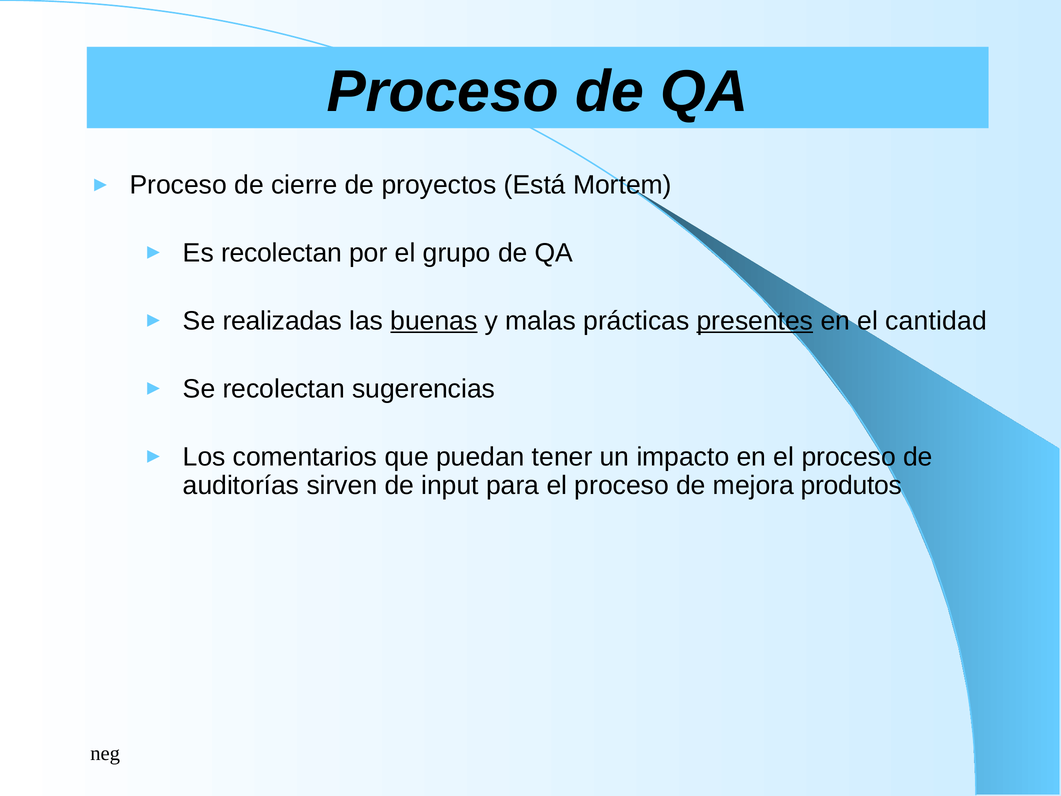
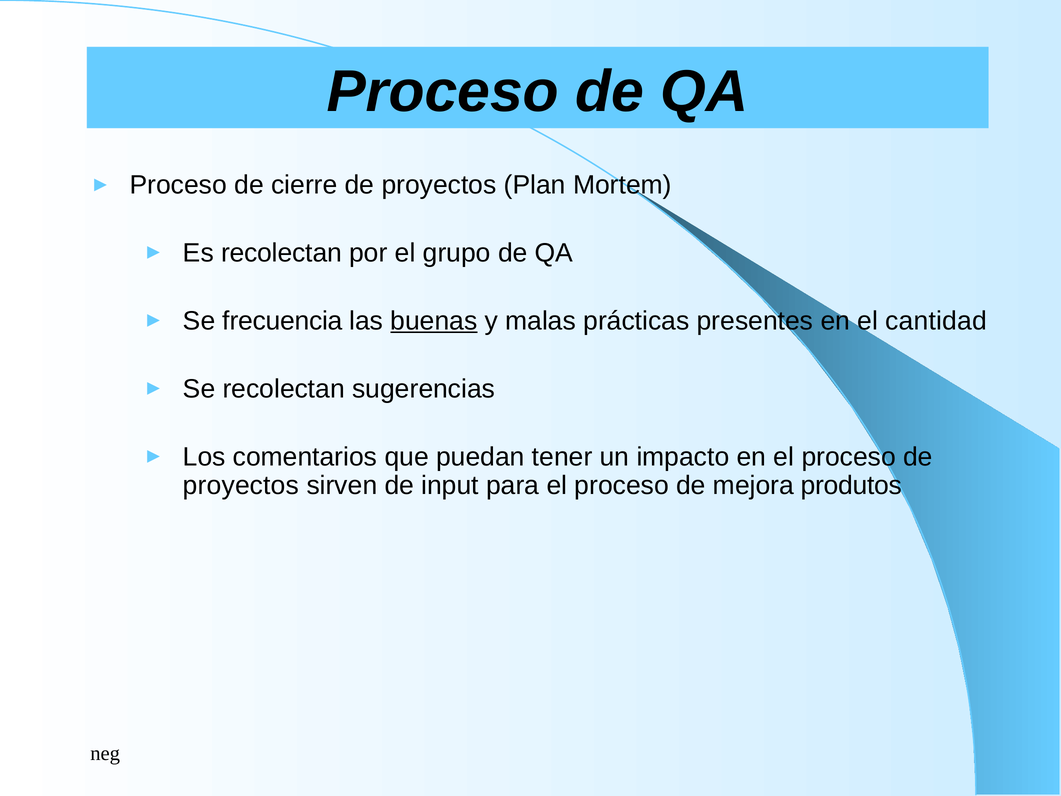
Está: Está -> Plan (535, 185)
realizadas: realizadas -> frecuencia (282, 321)
presentes underline: present -> none (755, 321)
auditorías: auditorías -> proyectos (241, 485)
